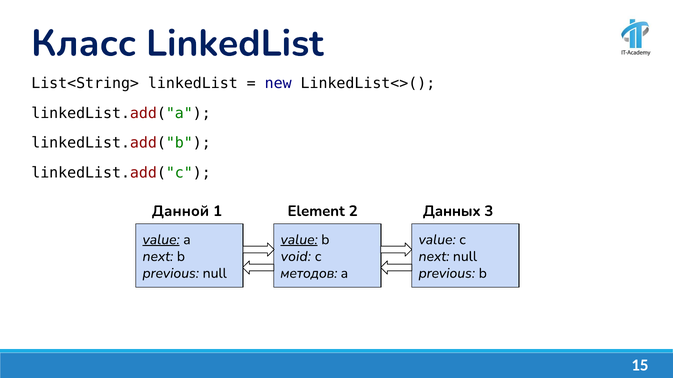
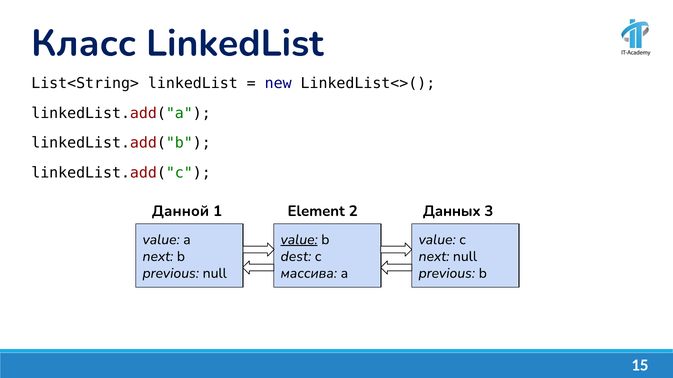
value underline: present -> none (161, 240)
void: void -> dest (296, 257)
методов: методов -> массива (309, 274)
